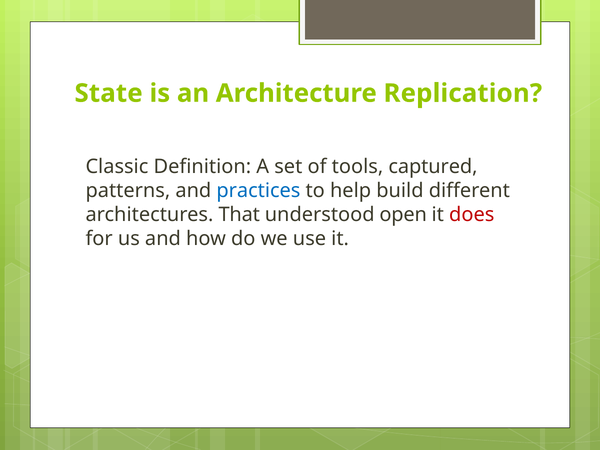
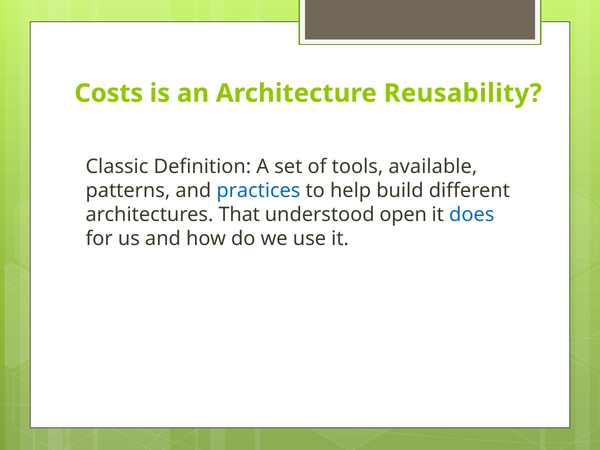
State: State -> Costs (109, 93)
Replication: Replication -> Reusability (463, 93)
captured: captured -> available (433, 166)
does colour: red -> blue (472, 214)
